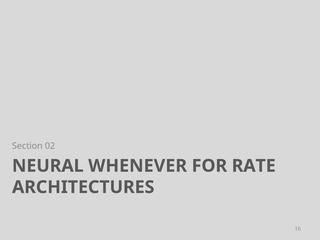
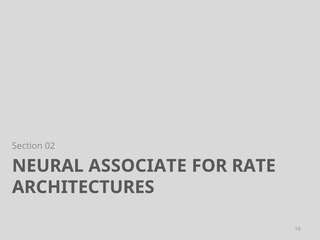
WHENEVER: WHENEVER -> ASSOCIATE (138, 166)
